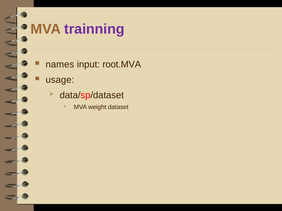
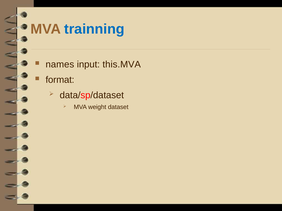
trainning colour: purple -> blue (94, 29)
root.MVA: root.MVA -> this.MVA (122, 65)
usage: usage -> format (60, 80)
